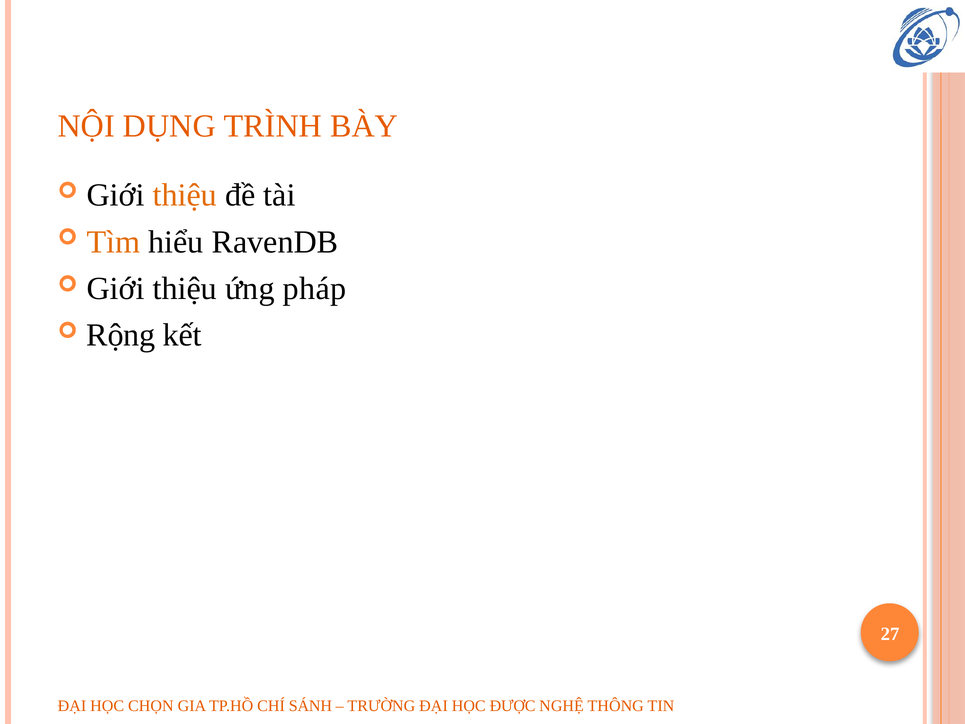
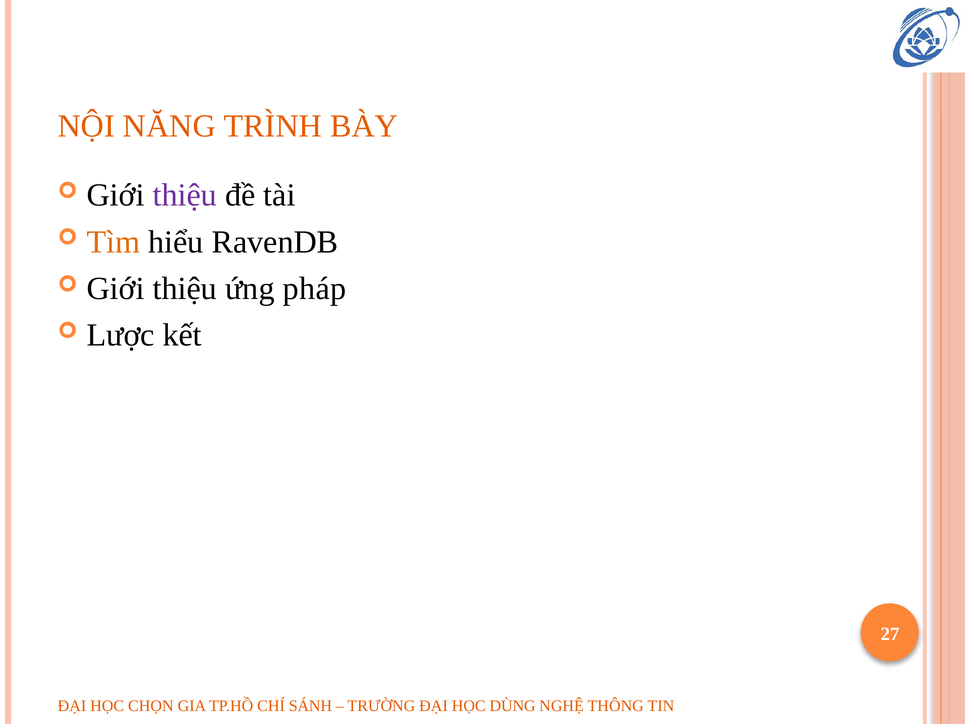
DỤNG: DỤNG -> NĂNG (169, 126)
thiệu colour: orange -> purple (185, 195)
Rộng: Rộng -> Lược (121, 335)
ĐƯỢC: ĐƯỢC -> DÙNG (513, 706)
